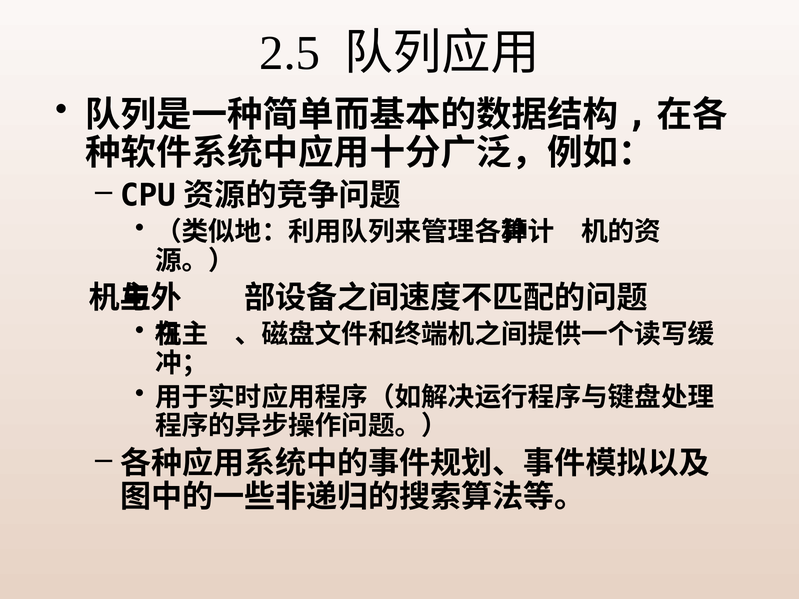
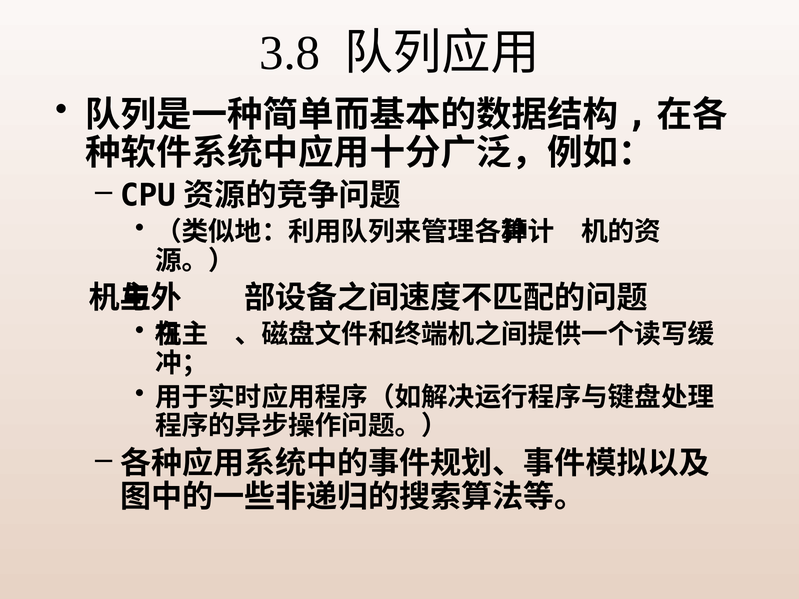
2.5: 2.5 -> 3.8 (290, 53)
